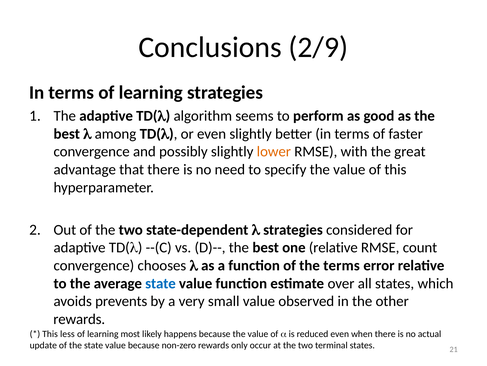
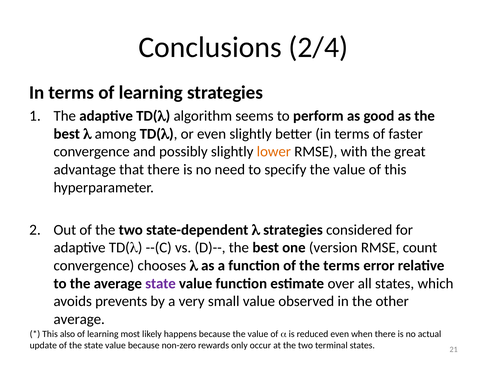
2/9: 2/9 -> 2/4 (318, 47)
one relative: relative -> version (333, 247)
state colour: blue -> purple (161, 283)
rewards: rewards -> average (79, 319)
less: less -> also (68, 333)
